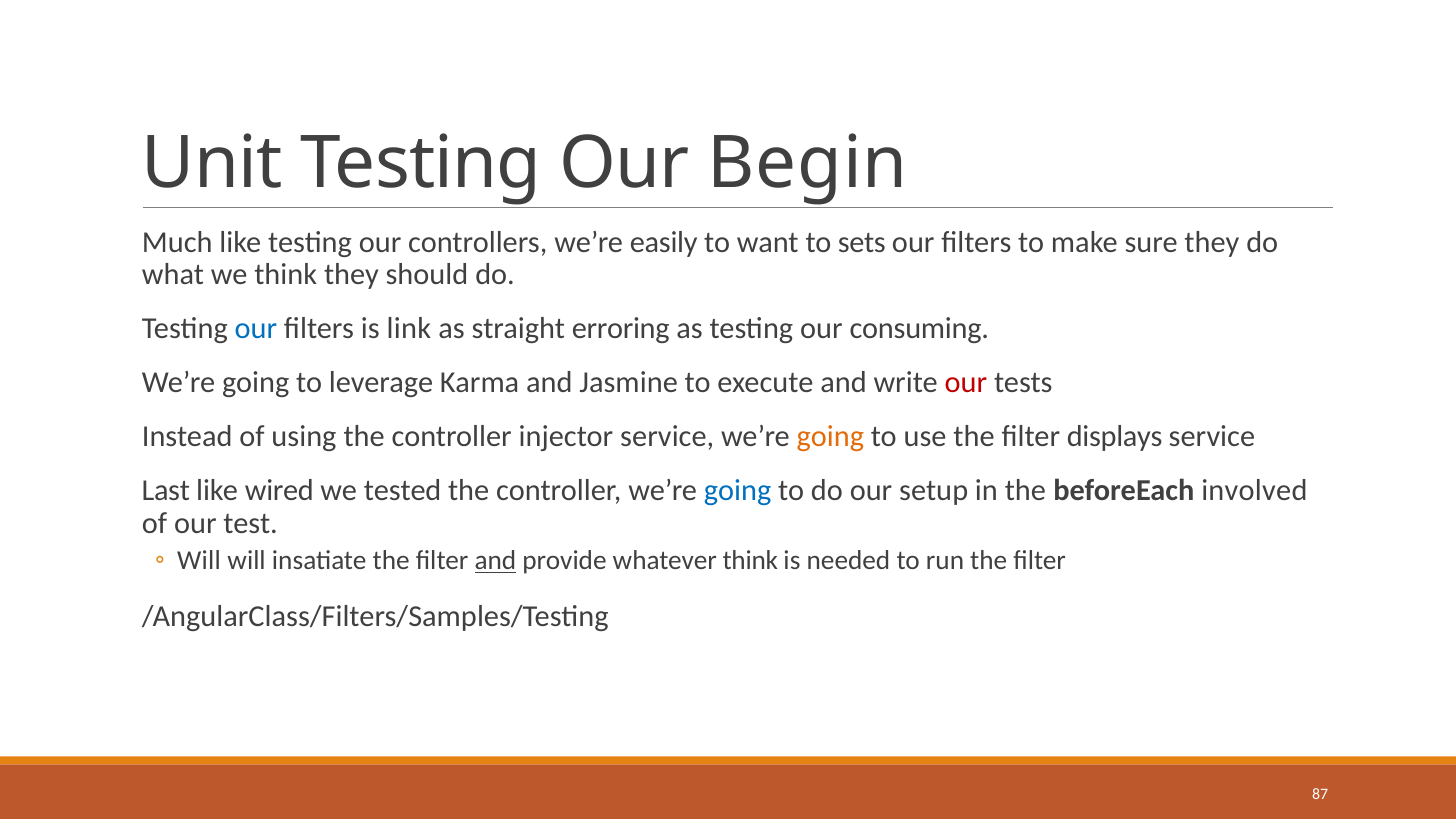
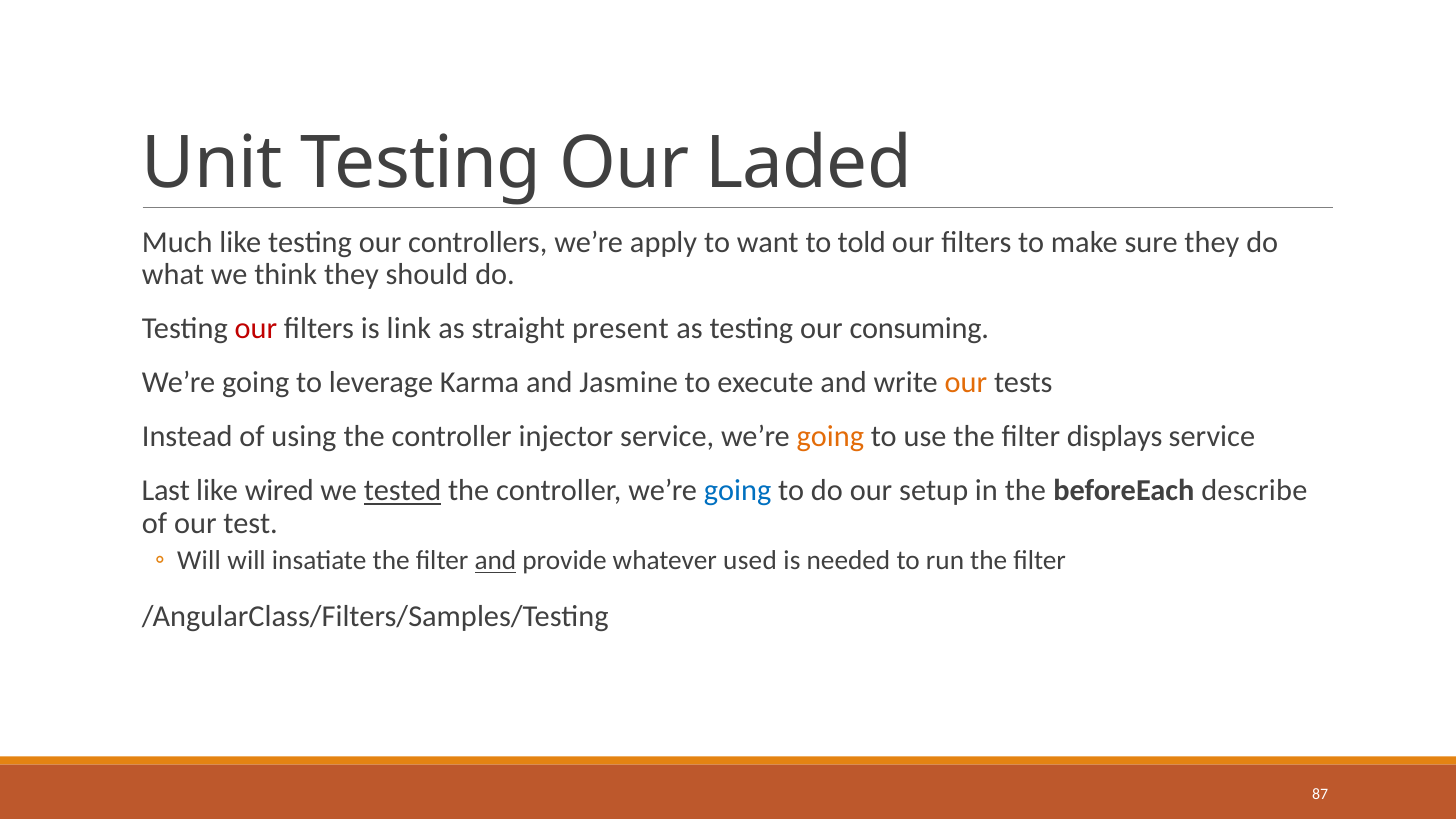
Begin: Begin -> Laded (809, 163)
easily: easily -> apply (664, 242)
sets: sets -> told (862, 242)
our colour: blue -> red (256, 329)
erroring: erroring -> present (620, 329)
our colour: red -> orange (966, 383)
tested underline: none -> present (403, 491)
involved: involved -> describe (1254, 491)
whatever think: think -> used (750, 561)
